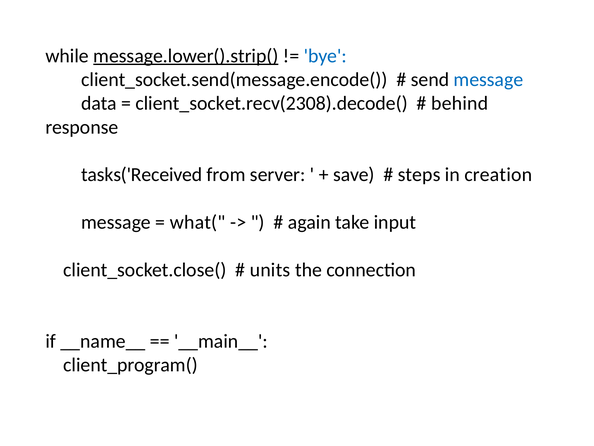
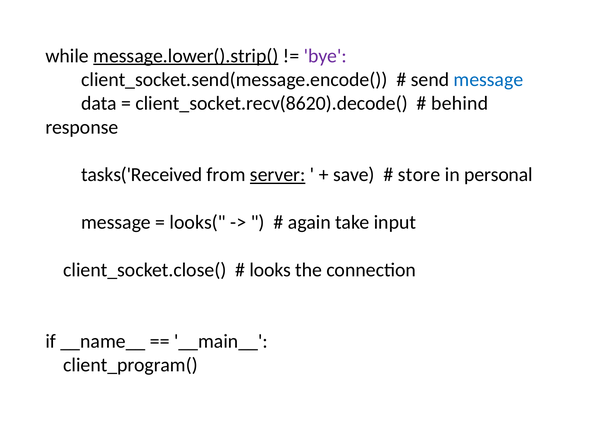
bye colour: blue -> purple (325, 56)
client_socket.recv(2308).decode(: client_socket.recv(2308).decode( -> client_socket.recv(8620).decode( (272, 103)
server underline: none -> present (278, 175)
steps: steps -> store (419, 175)
creation: creation -> personal (498, 175)
what(: what( -> looks( (198, 222)
units: units -> looks (270, 270)
